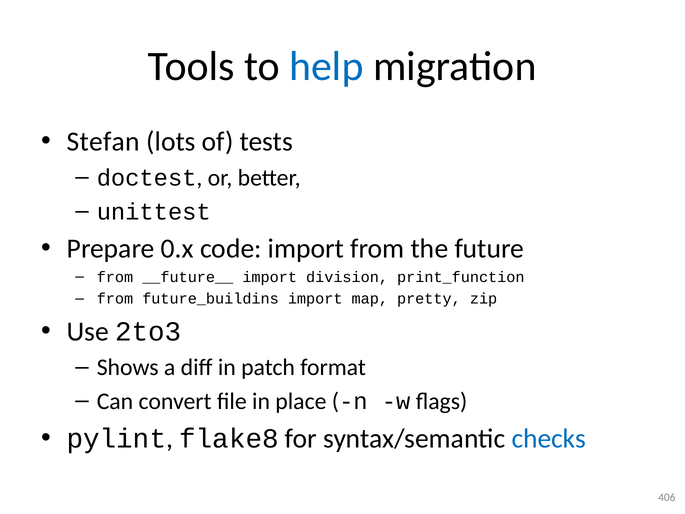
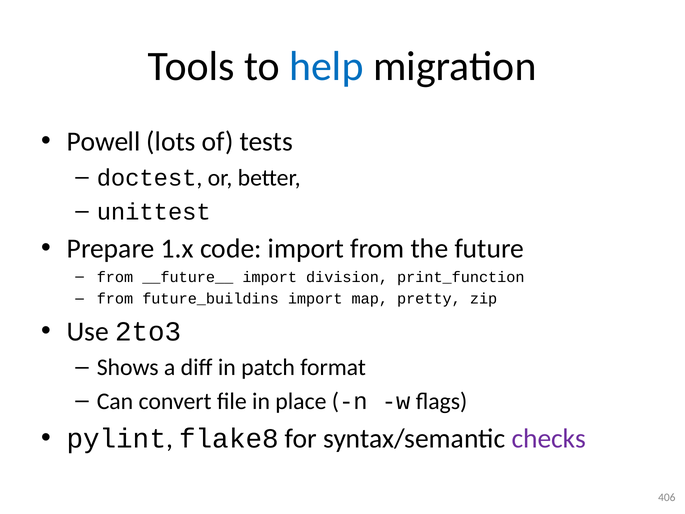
Stefan: Stefan -> Powell (104, 142)
0.x: 0.x -> 1.x (177, 249)
checks colour: blue -> purple (549, 438)
